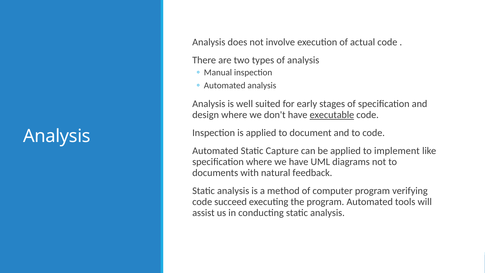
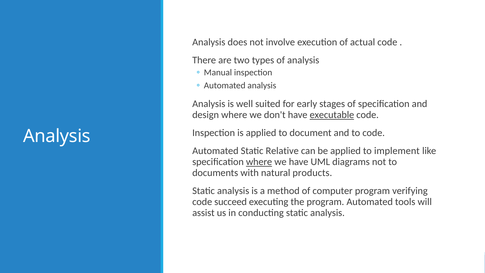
Capture: Capture -> Relative (282, 151)
where underline: none -> present (259, 162)
feedback: feedback -> products (312, 173)
